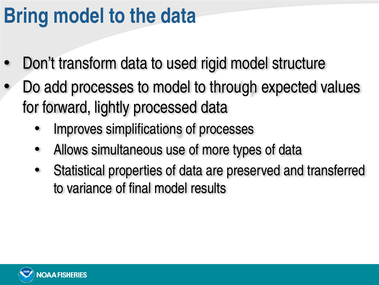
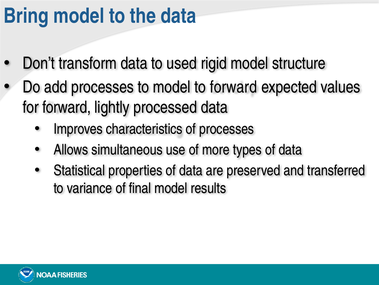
to through: through -> forward (233, 87)
simplifications: simplifications -> characteristics (144, 129)
